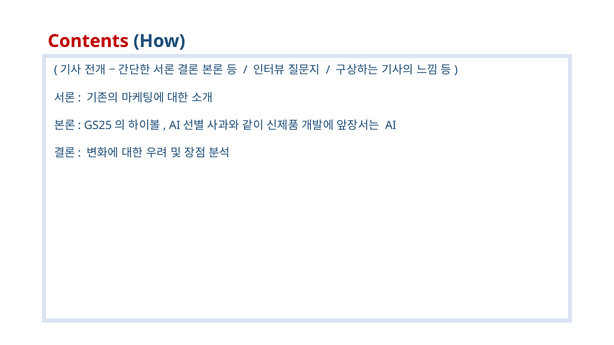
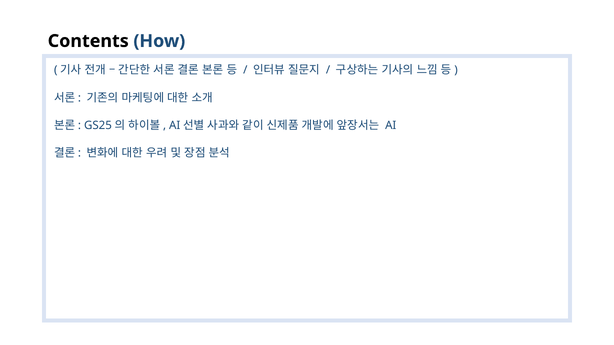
Contents colour: red -> black (88, 41)
